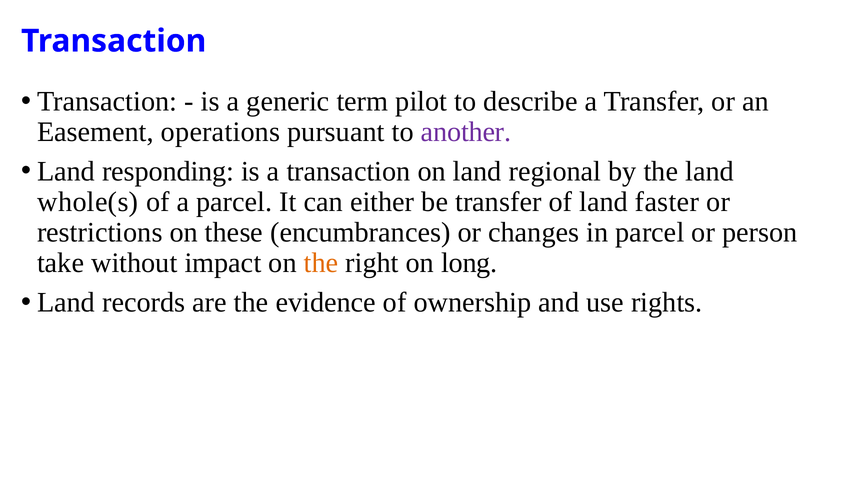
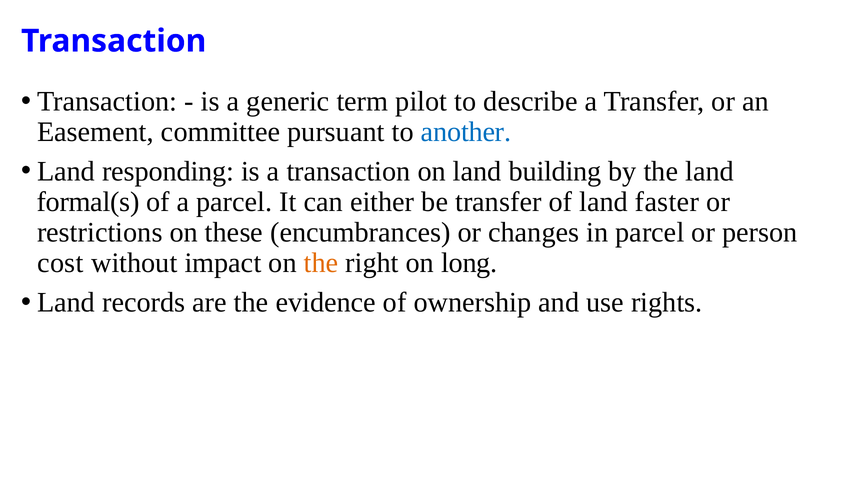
operations: operations -> committee (221, 132)
another colour: purple -> blue (466, 132)
regional: regional -> building (555, 171)
whole(s: whole(s -> formal(s (88, 202)
take: take -> cost (60, 263)
